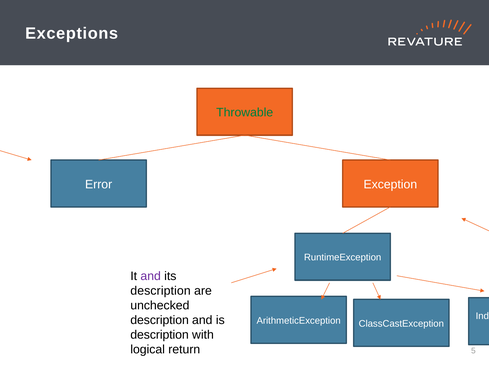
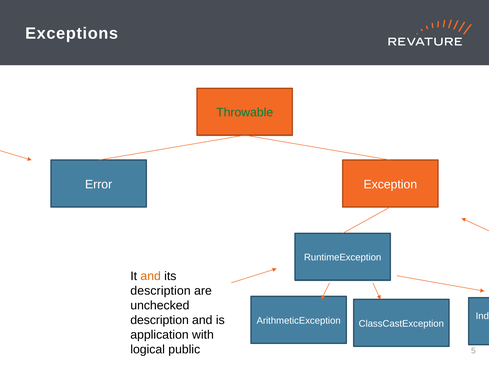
and colour: purple -> orange (151, 276)
description: description -> application (160, 335)
return: return -> public (184, 349)
